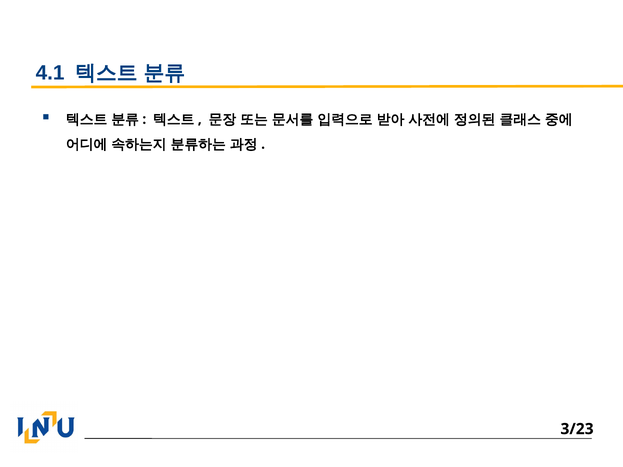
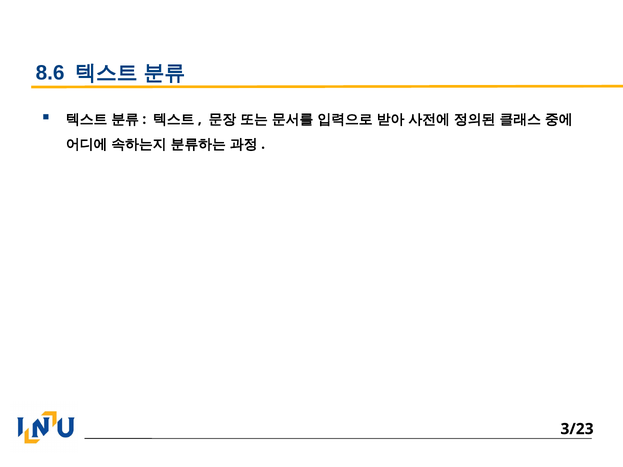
4.1: 4.1 -> 8.6 (50, 73)
